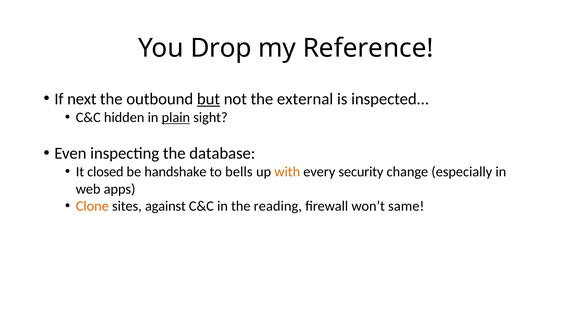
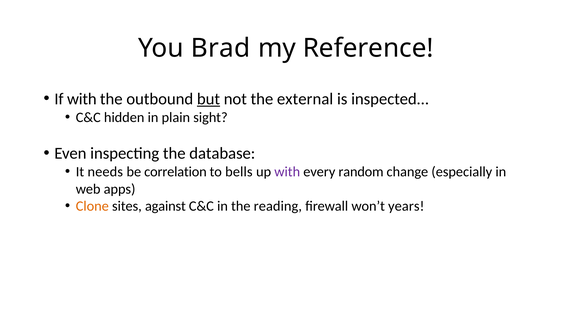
Drop: Drop -> Brad (221, 48)
If next: next -> with (82, 99)
plain underline: present -> none (176, 117)
closed: closed -> needs (105, 172)
handshake: handshake -> correlation (175, 172)
with colour: orange -> purple (287, 172)
security: security -> random (361, 172)
same: same -> years (406, 206)
